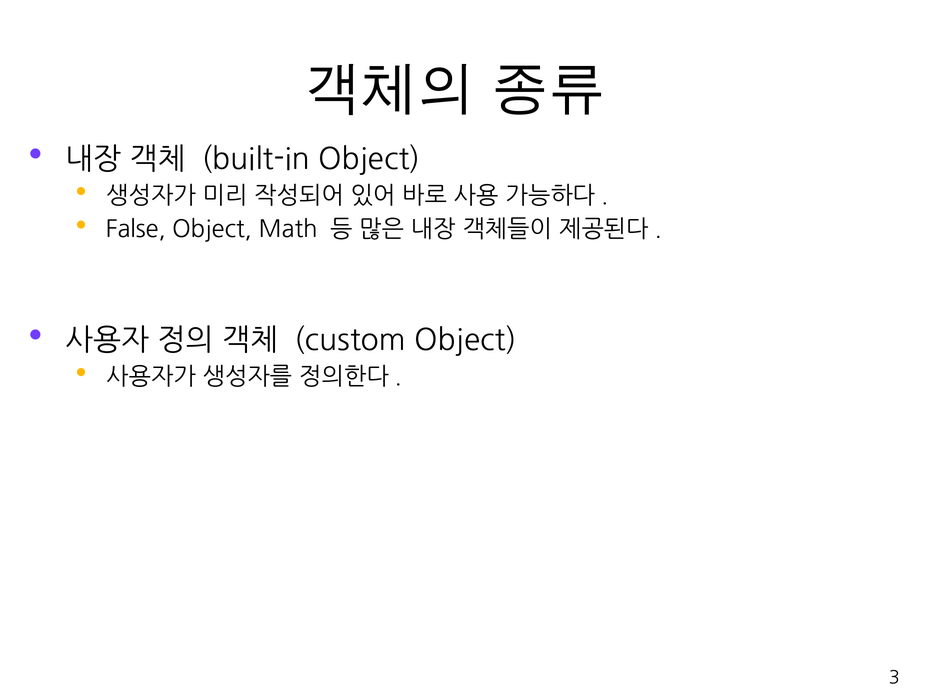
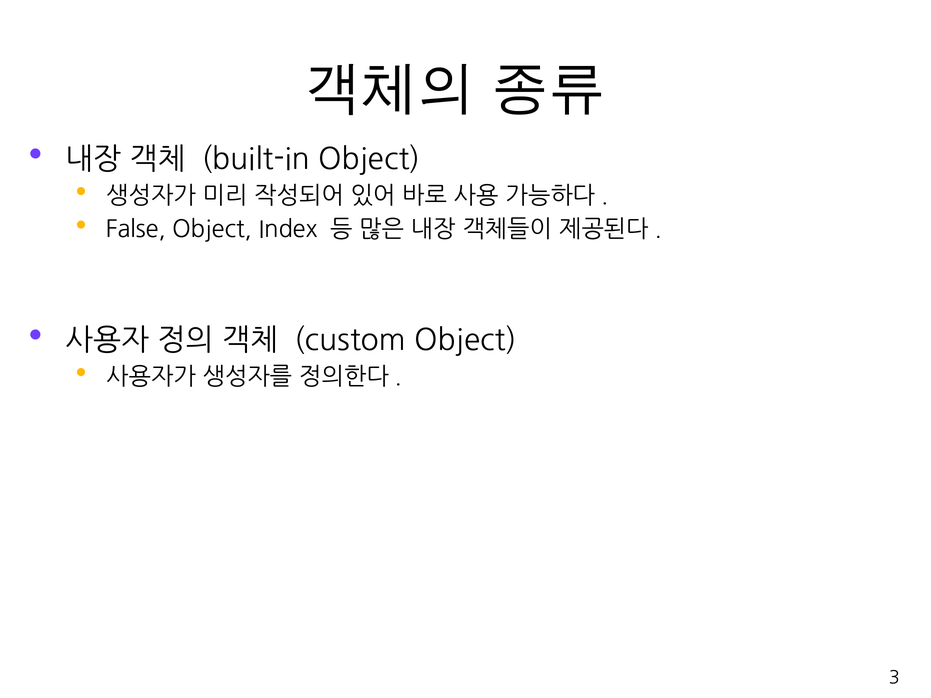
Math: Math -> Index (288, 229)
